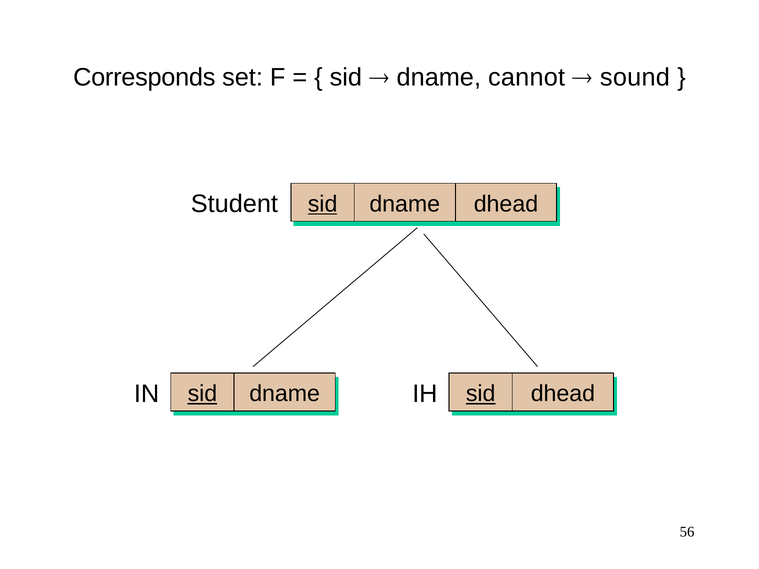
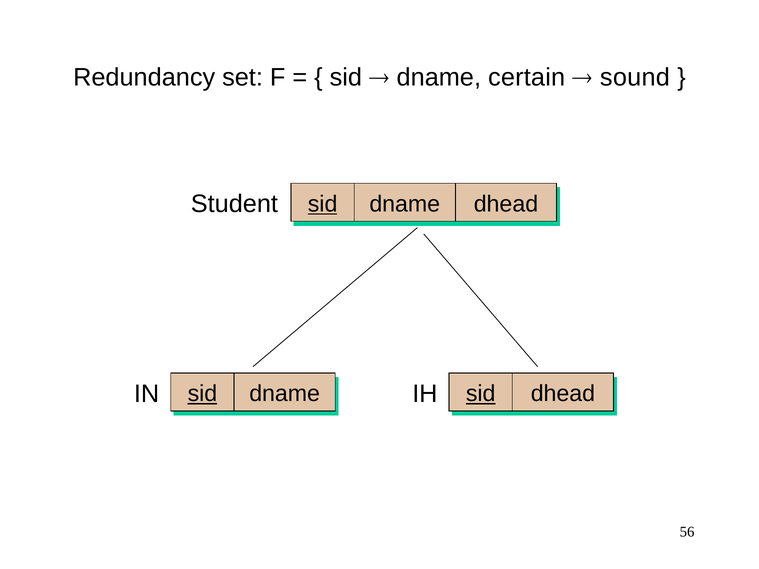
Corresponds: Corresponds -> Redundancy (144, 78)
cannot: cannot -> certain (527, 78)
